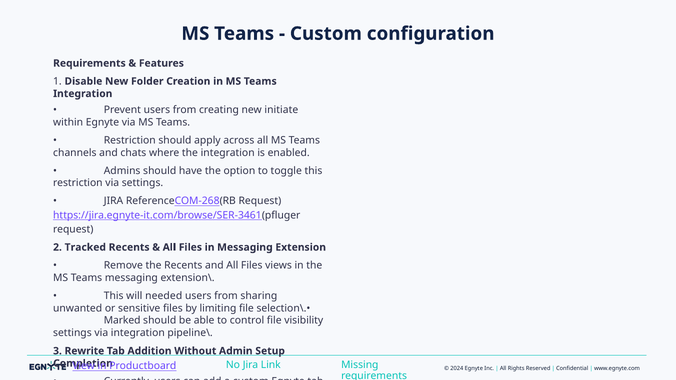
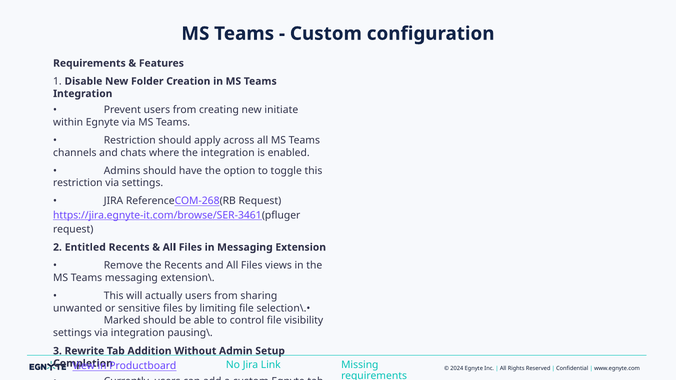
Tracked: Tracked -> Entitled (85, 247)
needed: needed -> actually (164, 296)
pipeline\: pipeline\ -> pausing\ (190, 333)
